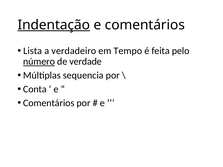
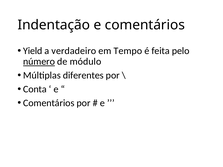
Indentação underline: present -> none (54, 25)
Lista: Lista -> Yield (33, 51)
verdade: verdade -> módulo (85, 62)
sequencia: sequencia -> diferentes (83, 75)
